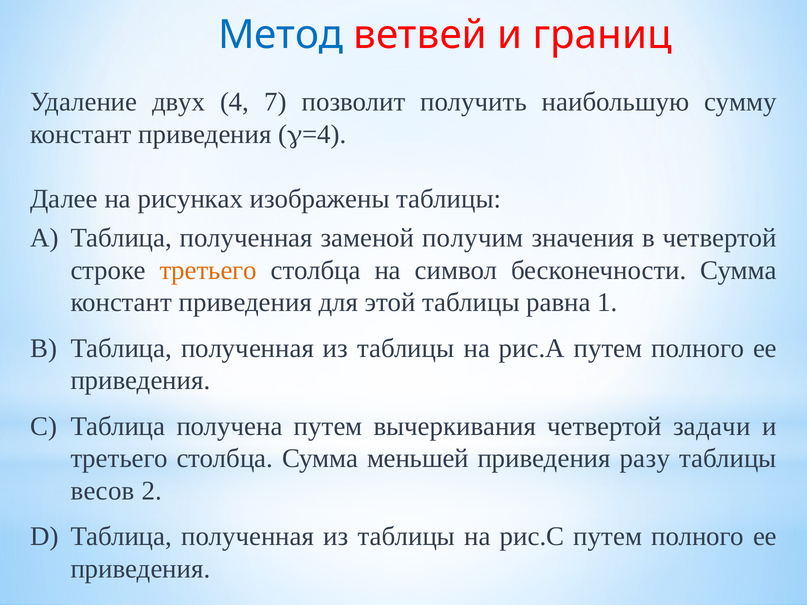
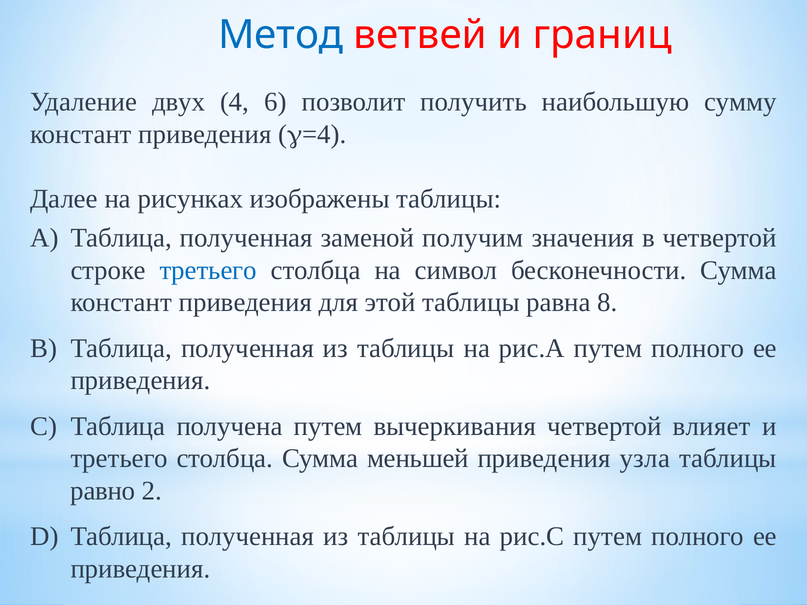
7: 7 -> 6 (275, 102)
третьего colour: orange -> blue (208, 270)
1: 1 -> 8 (607, 303)
задачи: задачи -> влияет (712, 426)
разу: разу -> узла (645, 459)
весов: весов -> равно (103, 491)
